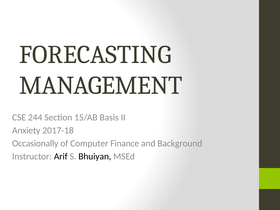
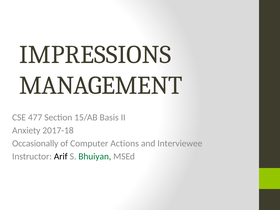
FORECASTING: FORECASTING -> IMPRESSIONS (95, 55)
244: 244 -> 477 (35, 117)
Finance: Finance -> Actions (125, 143)
Background: Background -> Interviewee (180, 143)
Bhuiyan colour: black -> green (95, 157)
